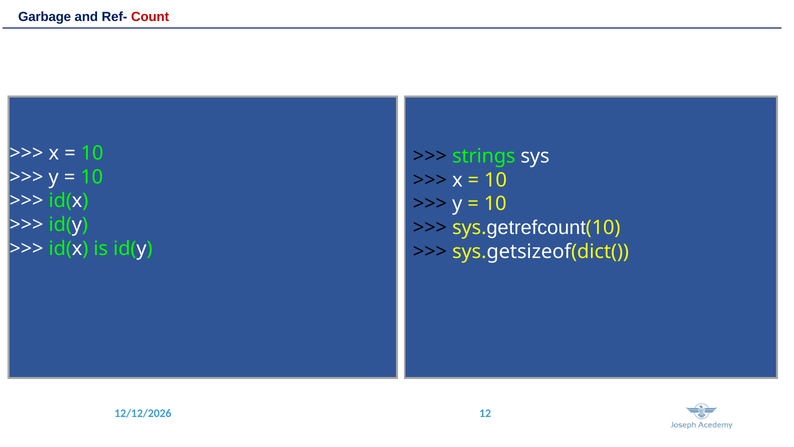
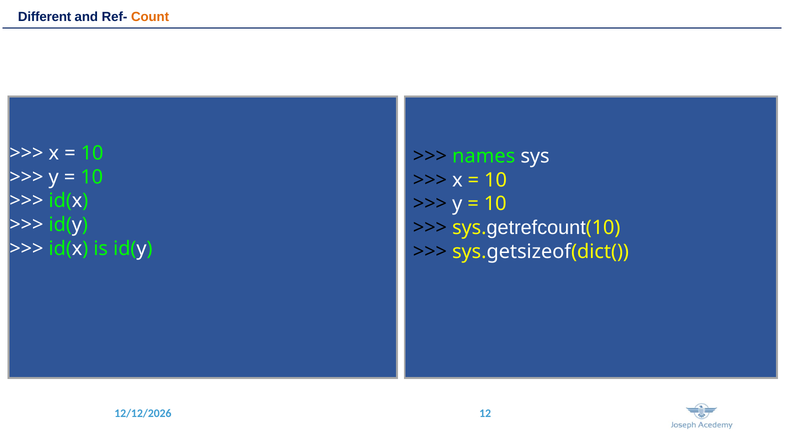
Garbage: Garbage -> Different (45, 17)
Count colour: red -> orange (150, 17)
strings: strings -> names (484, 156)
